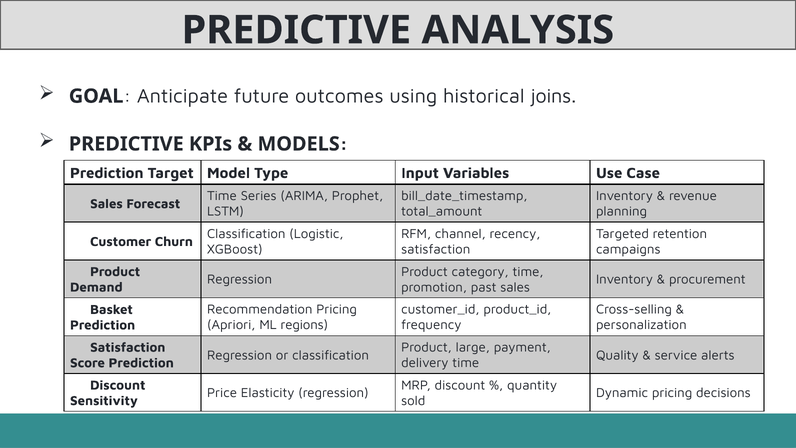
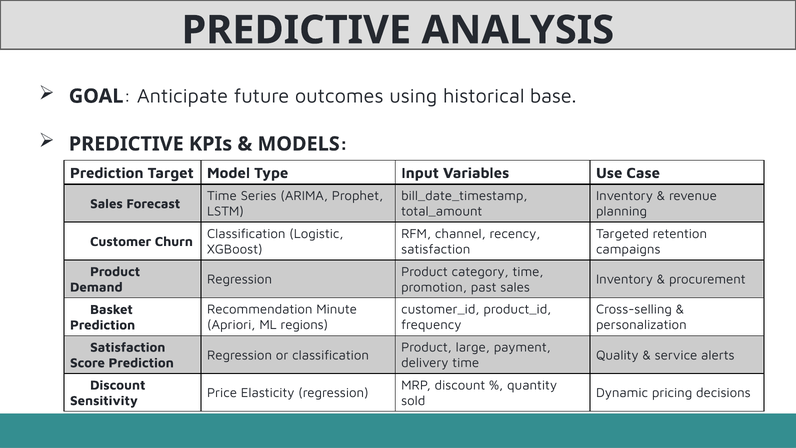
joins: joins -> base (553, 96)
Recommendation Pricing: Pricing -> Minute (337, 309)
